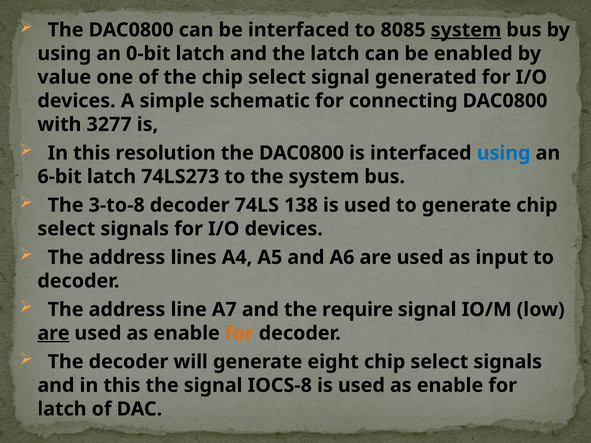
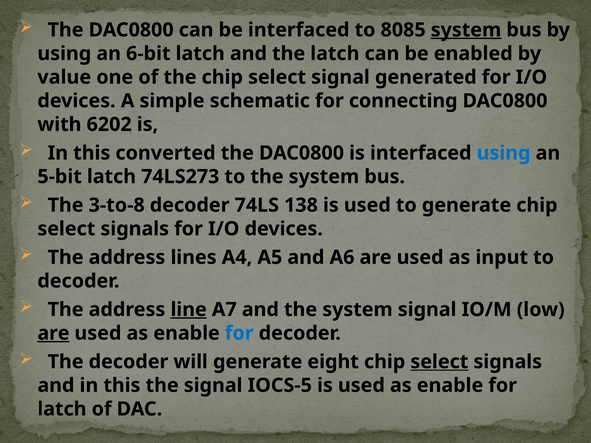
0-bit: 0-bit -> 6-bit (148, 54)
3277: 3277 -> 6202 (109, 125)
resolution: resolution -> converted (165, 153)
6-bit: 6-bit -> 5-bit (60, 177)
line underline: none -> present (189, 310)
and the require: require -> system (358, 310)
for colour: orange -> blue (239, 333)
select underline: none -> present (439, 362)
IOCS-8: IOCS-8 -> IOCS-5 (280, 386)
